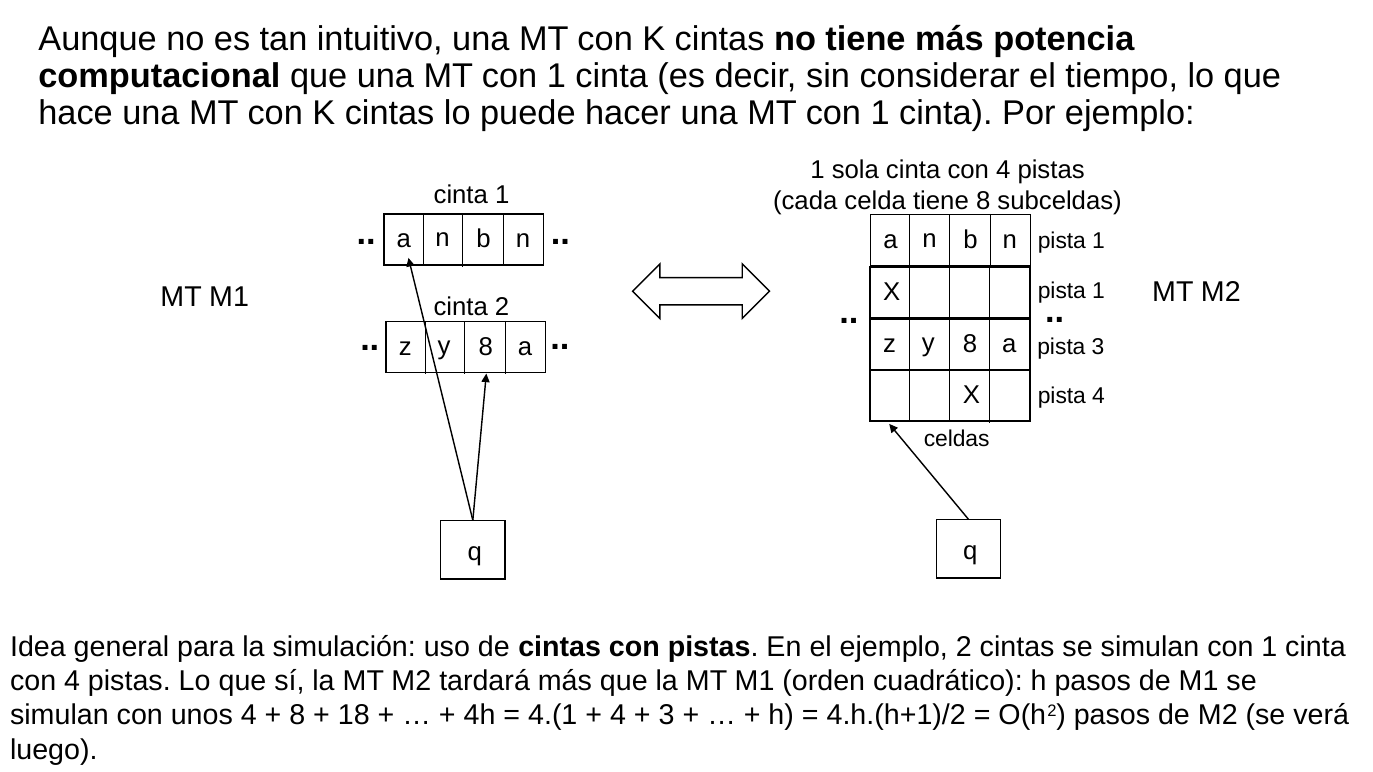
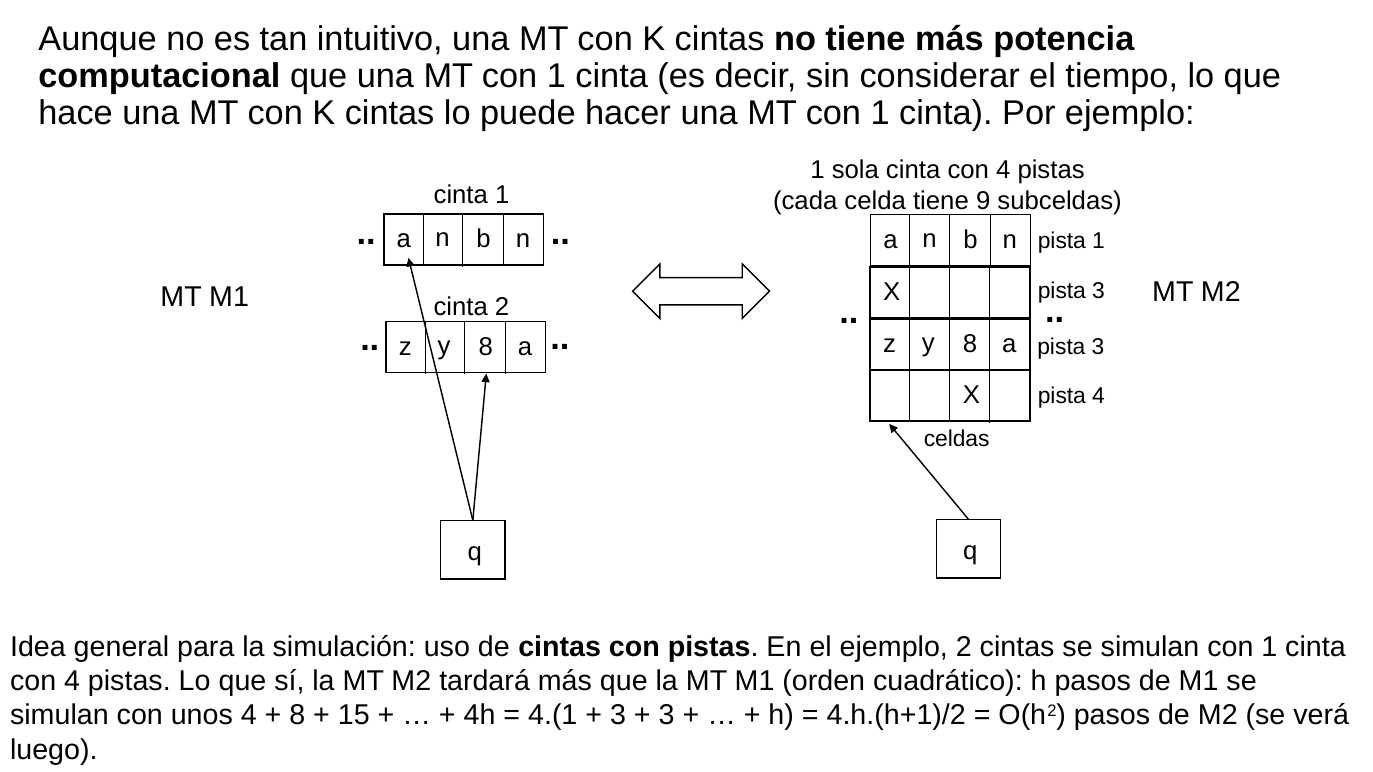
tiene 8: 8 -> 9 (983, 201)
1: 1 -> 3 (1099, 291)
18: 18 -> 15 (354, 716)
4: 4 -> 3 (618, 716)
